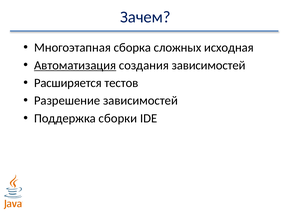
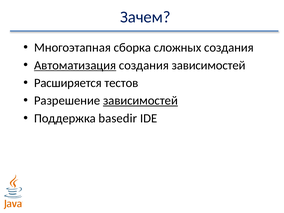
сложных исходная: исходная -> создания (229, 48)
зависимостей underline: none -> present (140, 101)
сборки: сборки -> basedir (118, 118)
